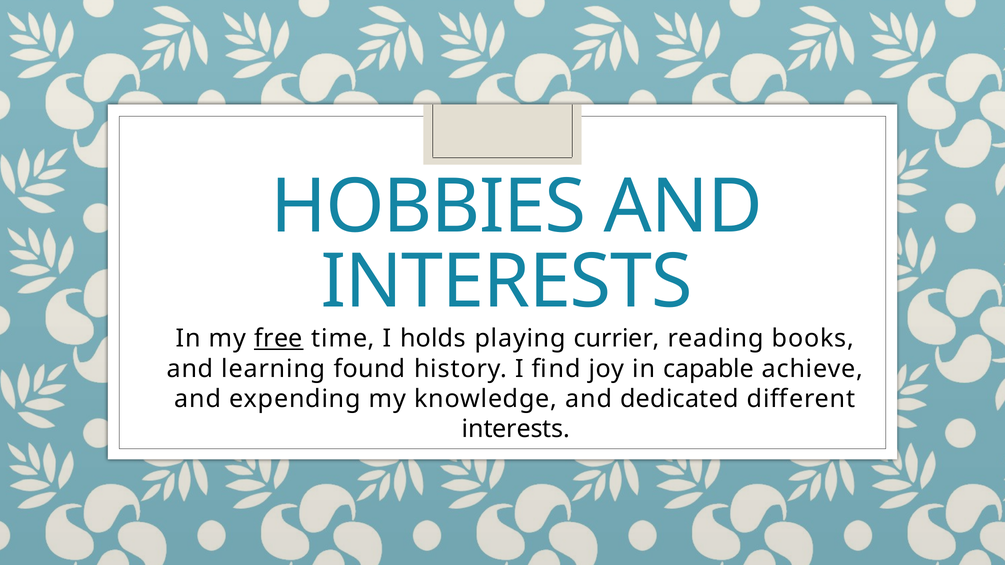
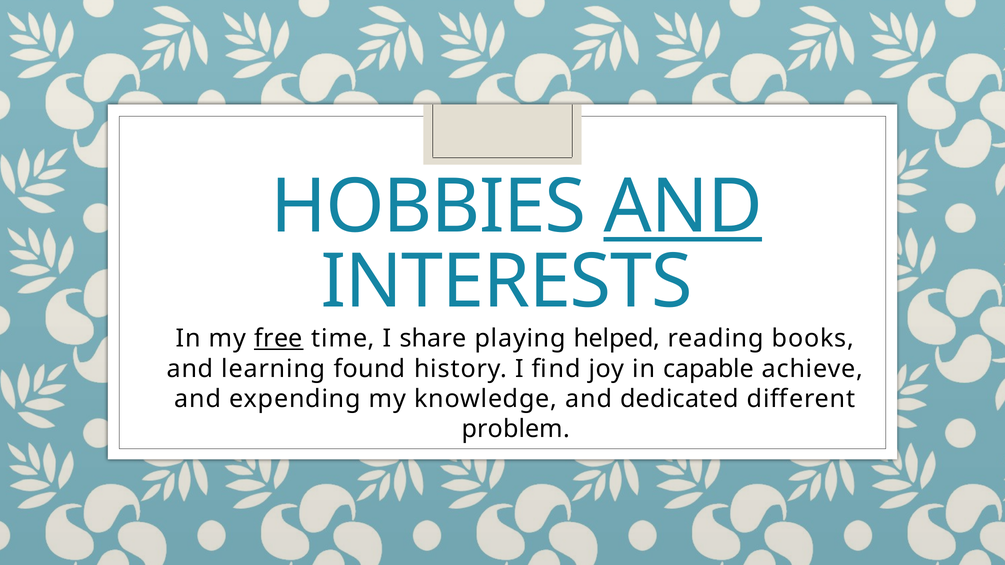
AND underline: none -> present (683, 207)
holds: holds -> share (433, 339)
currier: currier -> helped (617, 339)
interests: interests -> problem (516, 429)
